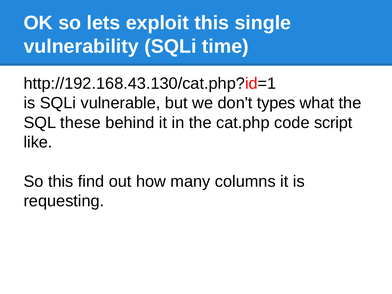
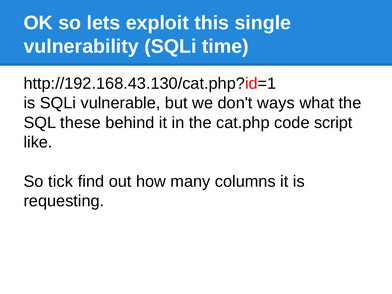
types: types -> ways (276, 103)
So this: this -> tick (61, 181)
